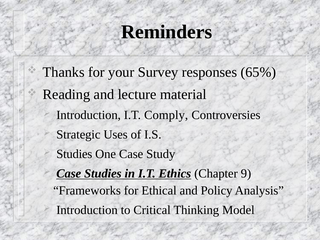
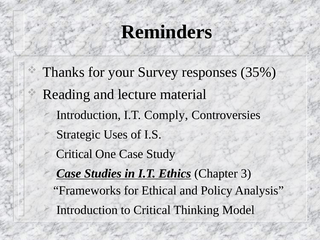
65%: 65% -> 35% (258, 72)
Studies: Studies -> Critical (74, 154)
9: 9 -> 3 (246, 174)
